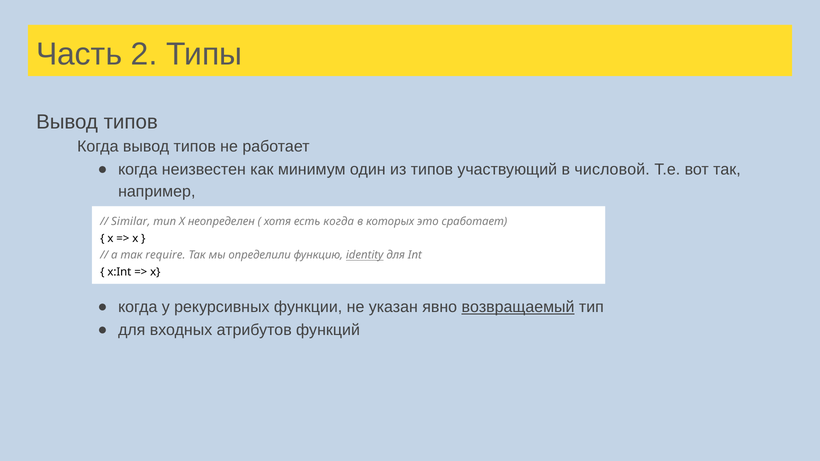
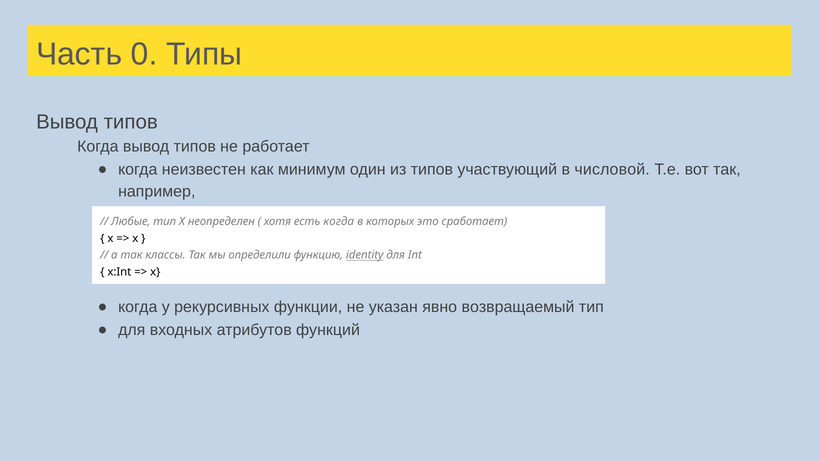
2: 2 -> 0 (144, 54)
Similar: Similar -> Любые (131, 222)
require: require -> классы (166, 255)
возвращаемый underline: present -> none (518, 307)
